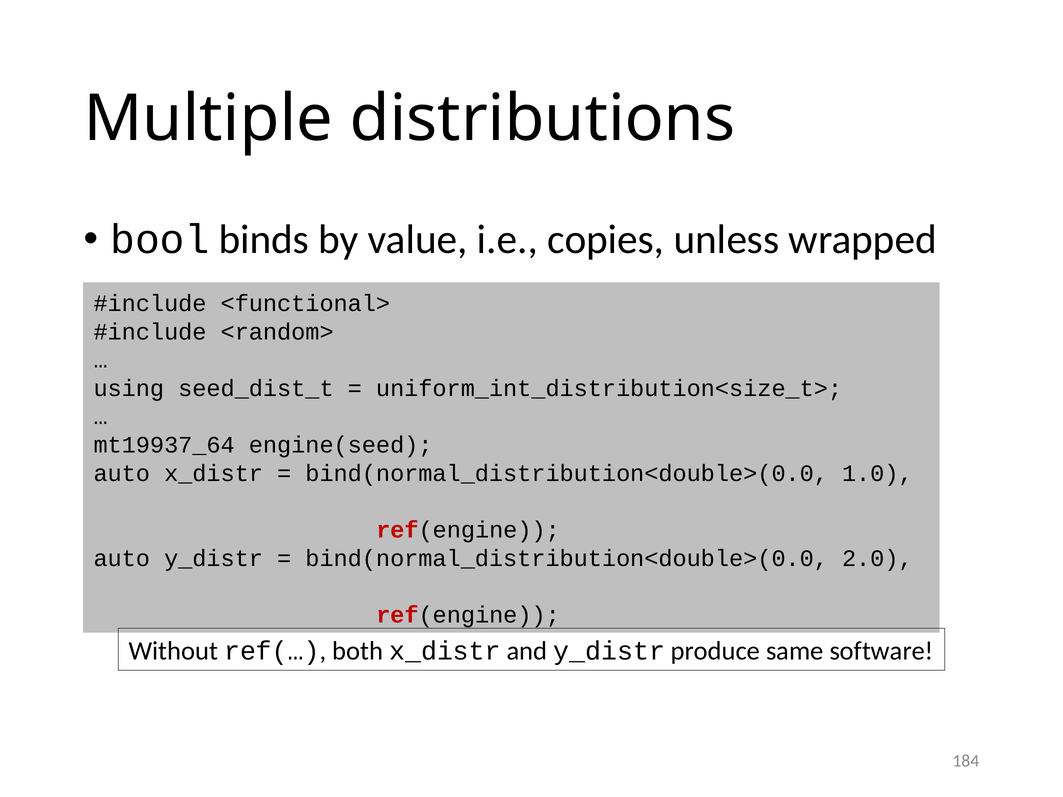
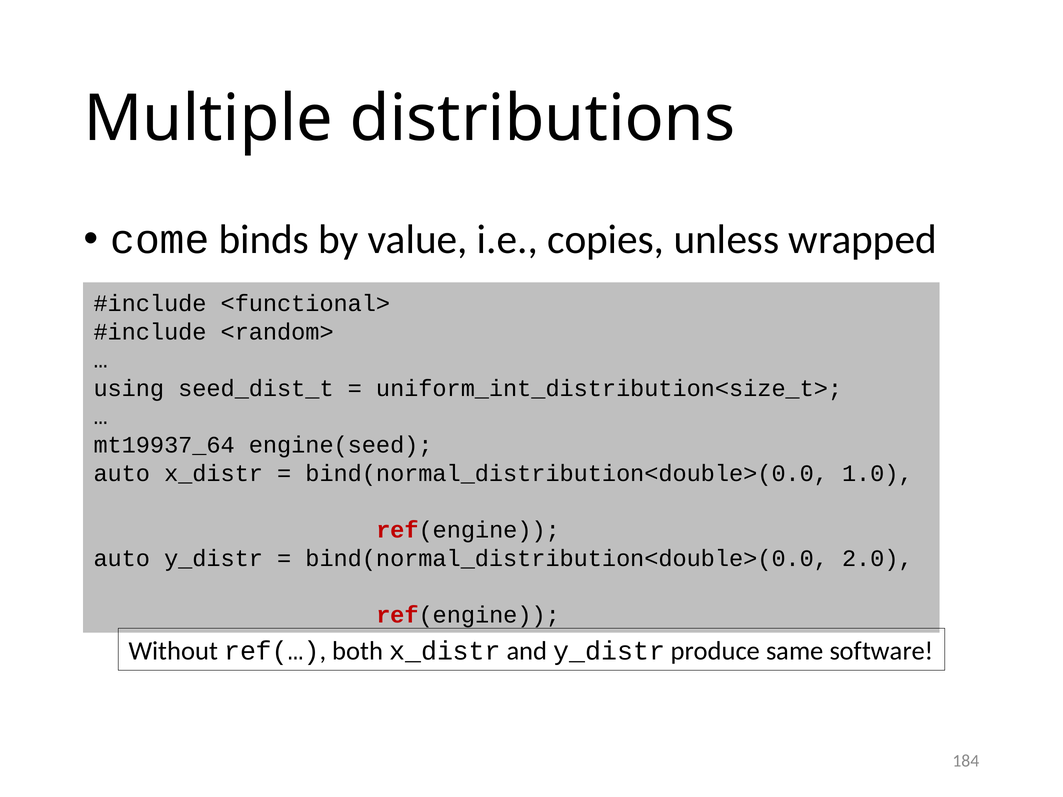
bool: bool -> come (160, 240)
